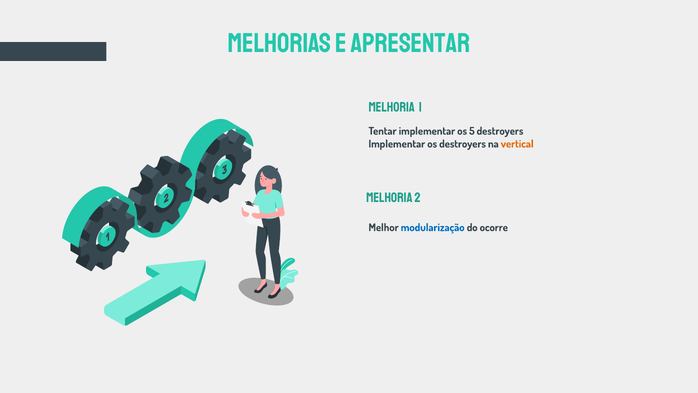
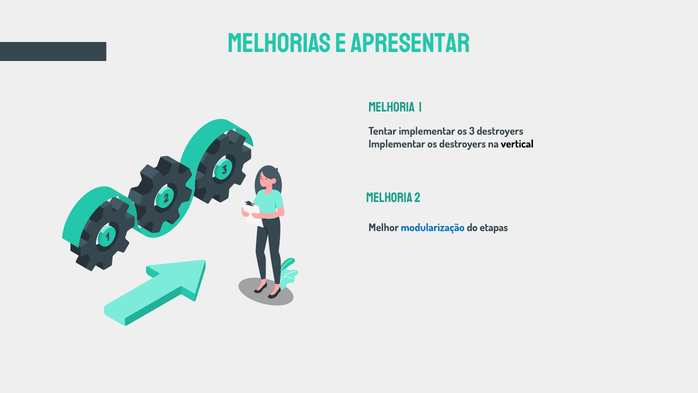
5: 5 -> 3 (472, 131)
vertical colour: orange -> black (517, 144)
ocorre: ocorre -> etapas (494, 227)
